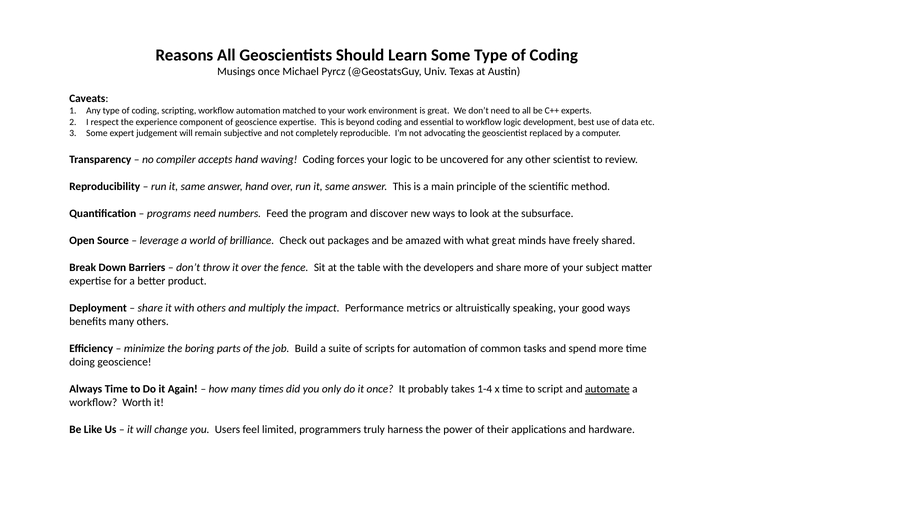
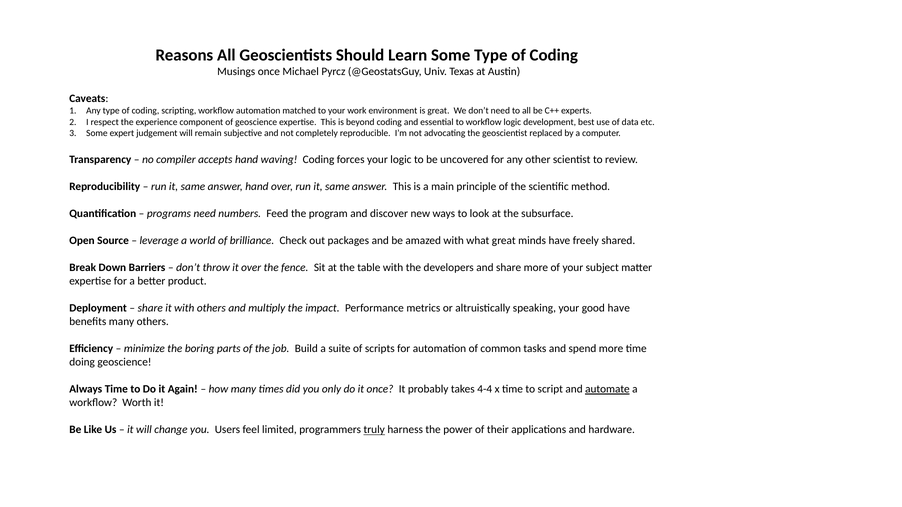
good ways: ways -> have (619, 308)
1-4: 1-4 -> 4-4 (485, 390)
truly underline: none -> present (374, 430)
